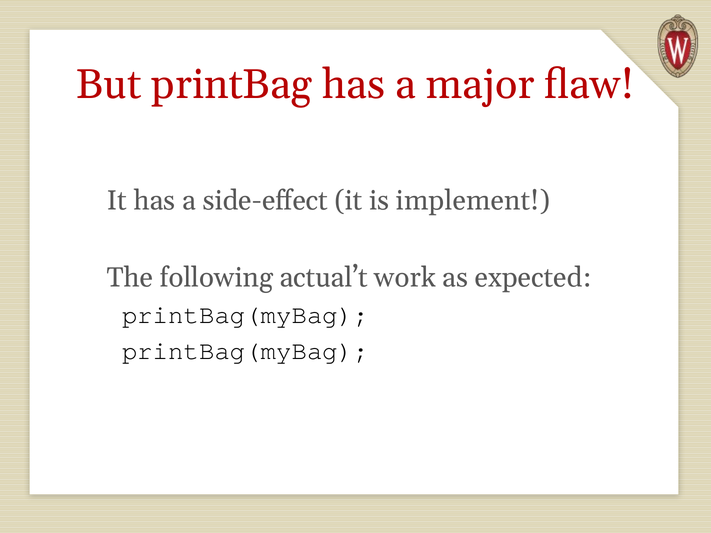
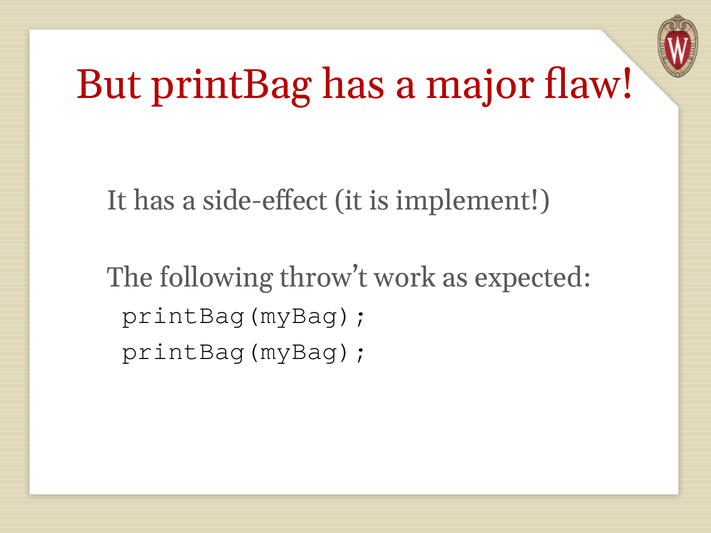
actual’t: actual’t -> throw’t (324, 278)
